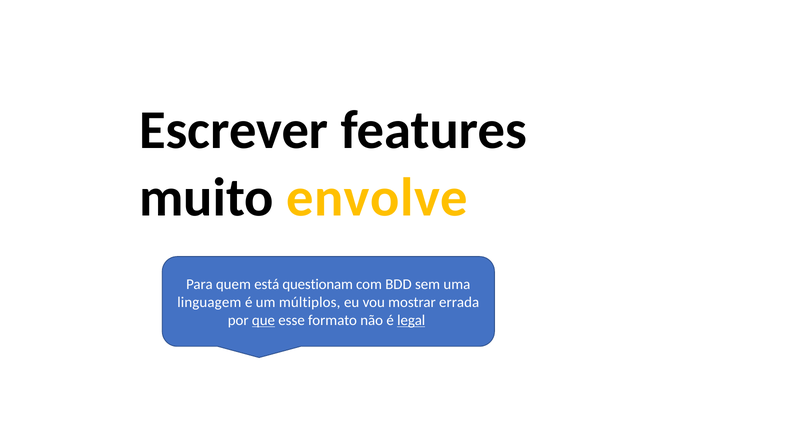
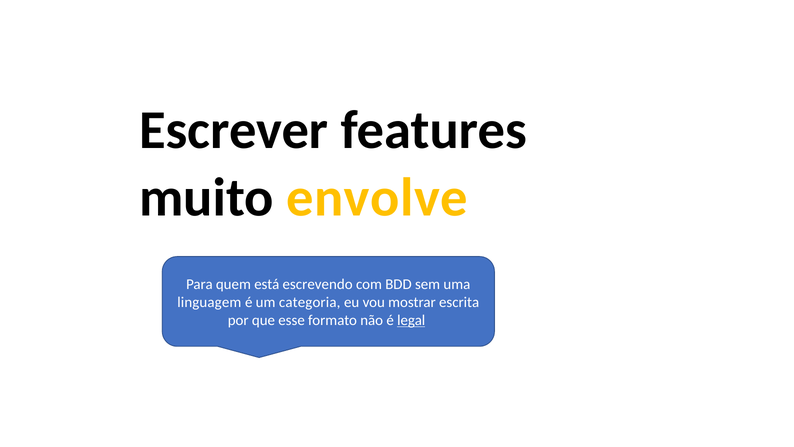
questionam: questionam -> escrevendo (318, 284)
múltiplos: múltiplos -> categoria (310, 302)
errada: errada -> escrita (459, 302)
que underline: present -> none (263, 320)
